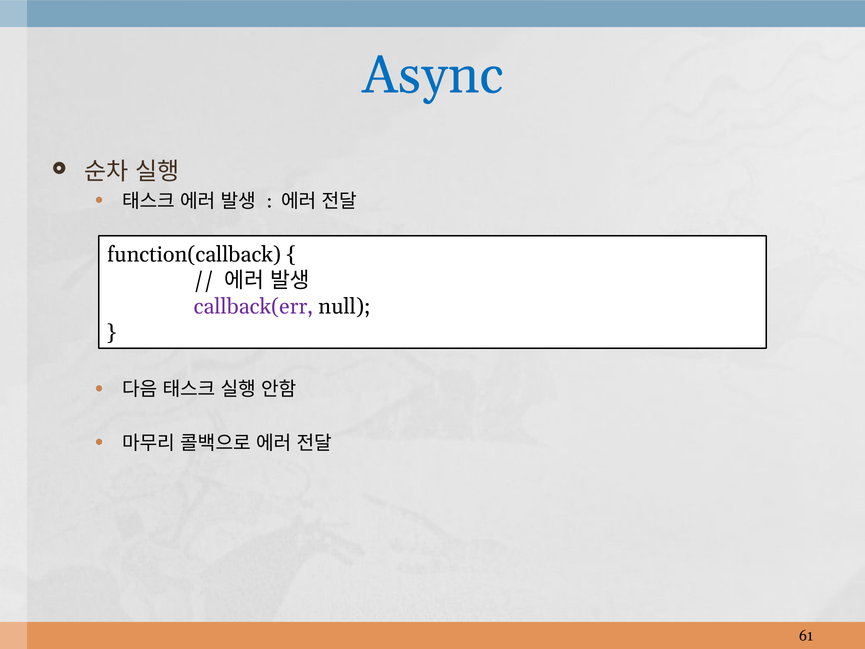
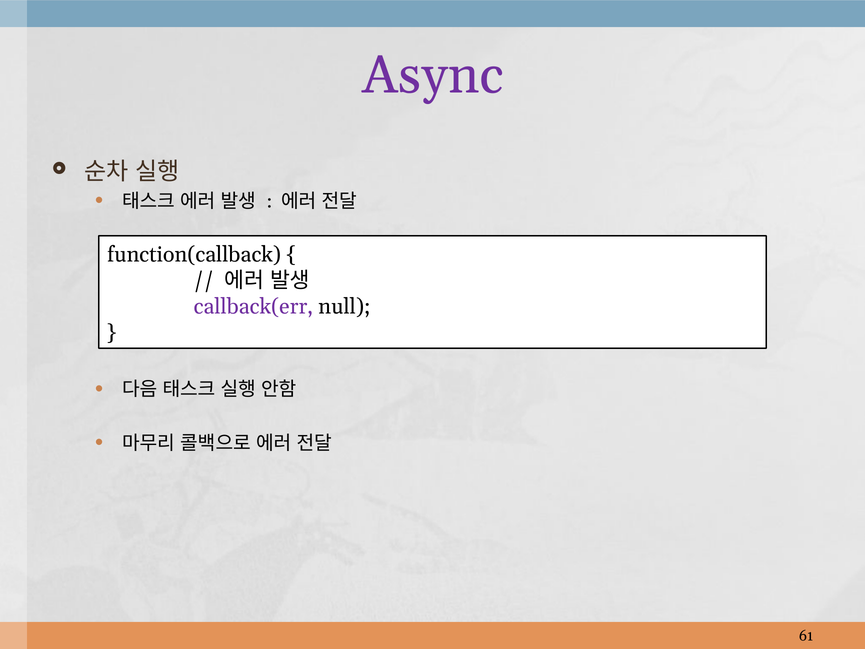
Async colour: blue -> purple (433, 75)
